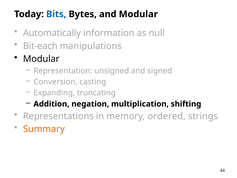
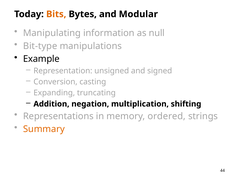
Bits colour: blue -> orange (56, 14)
Automatically: Automatically -> Manipulating (52, 33)
Bit-each: Bit-each -> Bit-type (40, 46)
Modular: Modular -> Example (41, 59)
